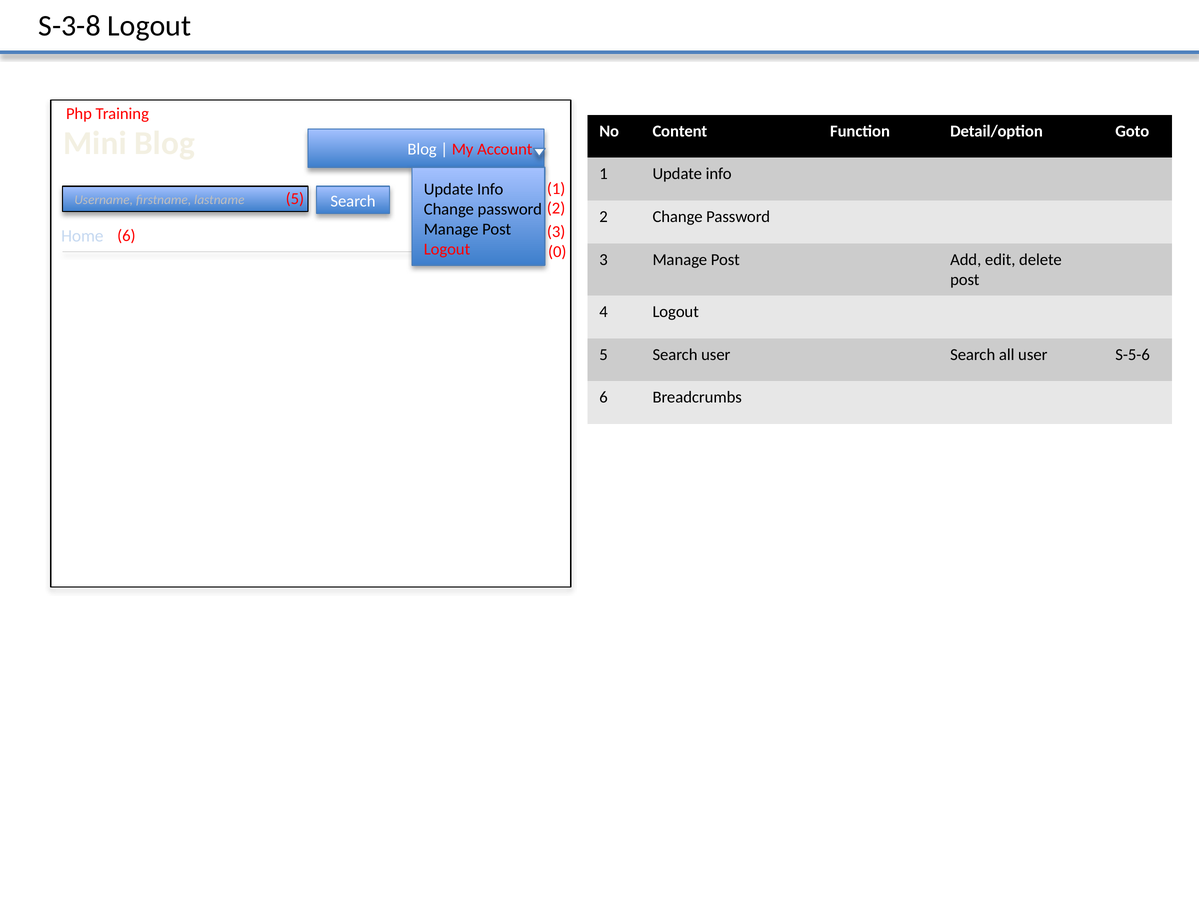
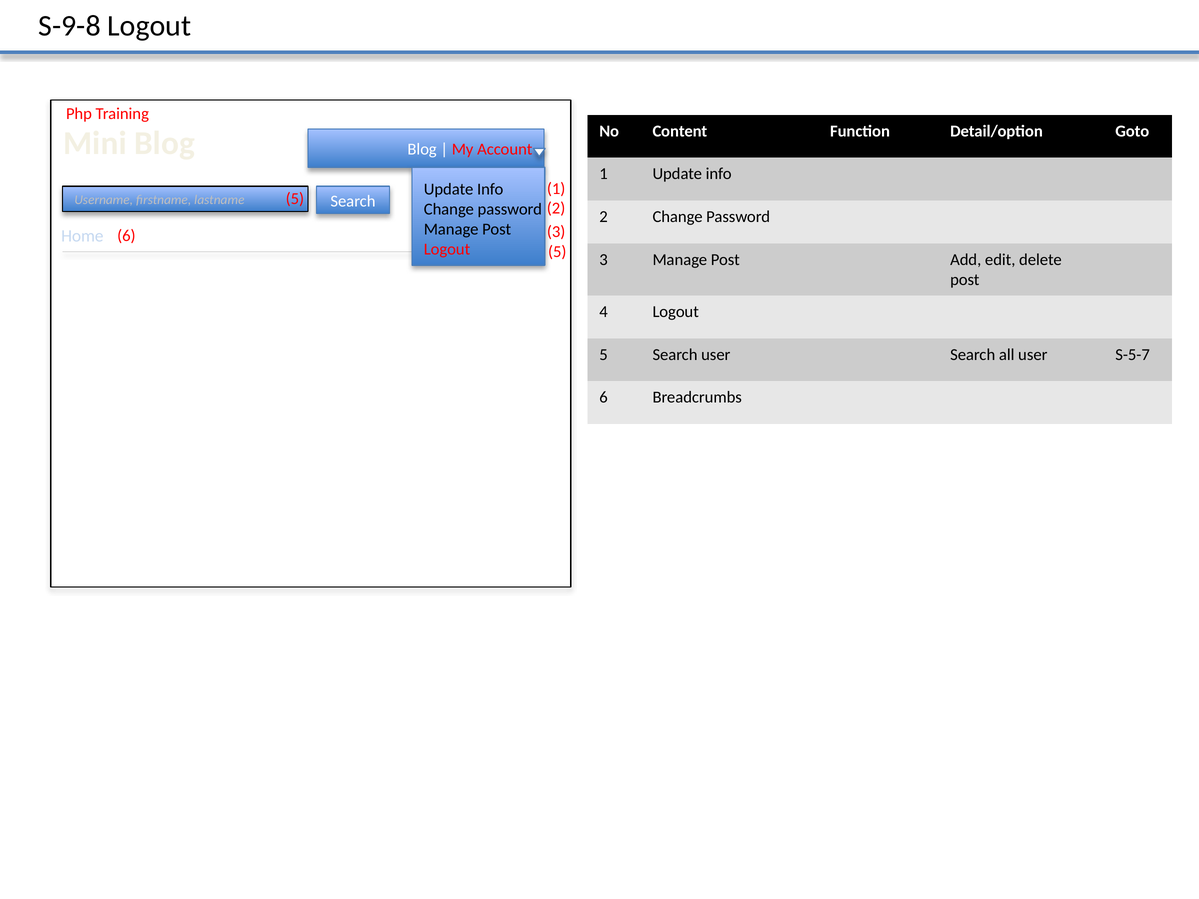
S-3-8: S-3-8 -> S-9-8 (70, 26)
0: 0 -> 5 (557, 252)
S-5-6: S-5-6 -> S-5-7 (1133, 355)
